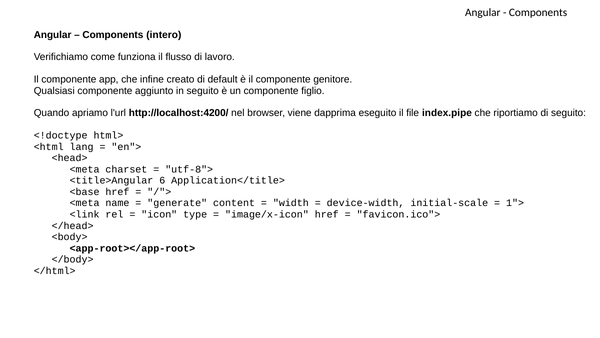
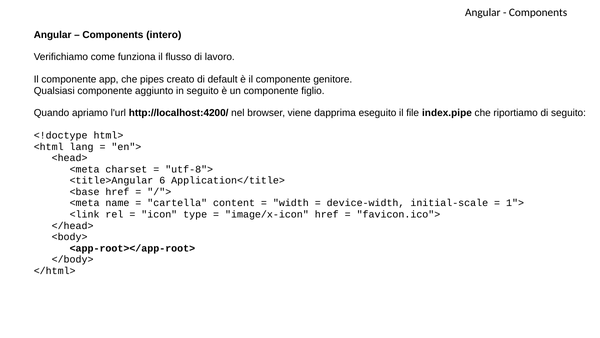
infine: infine -> pipes (152, 79)
generate: generate -> cartella (177, 203)
